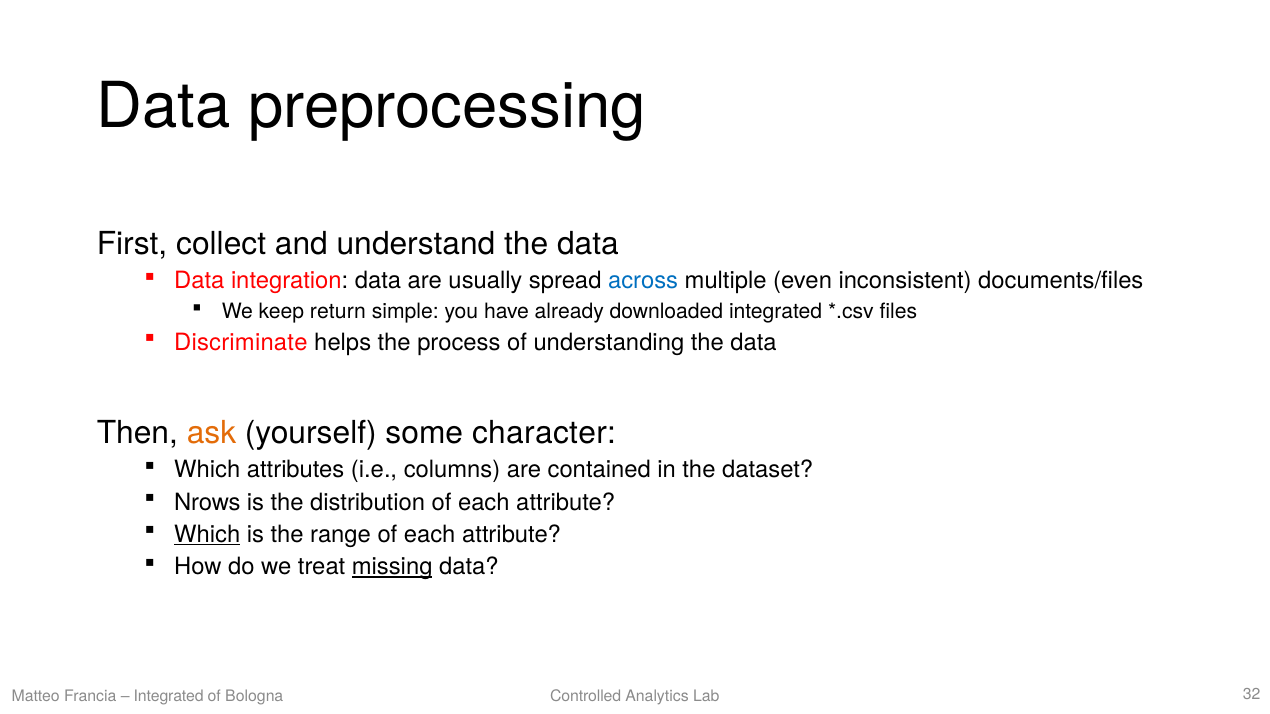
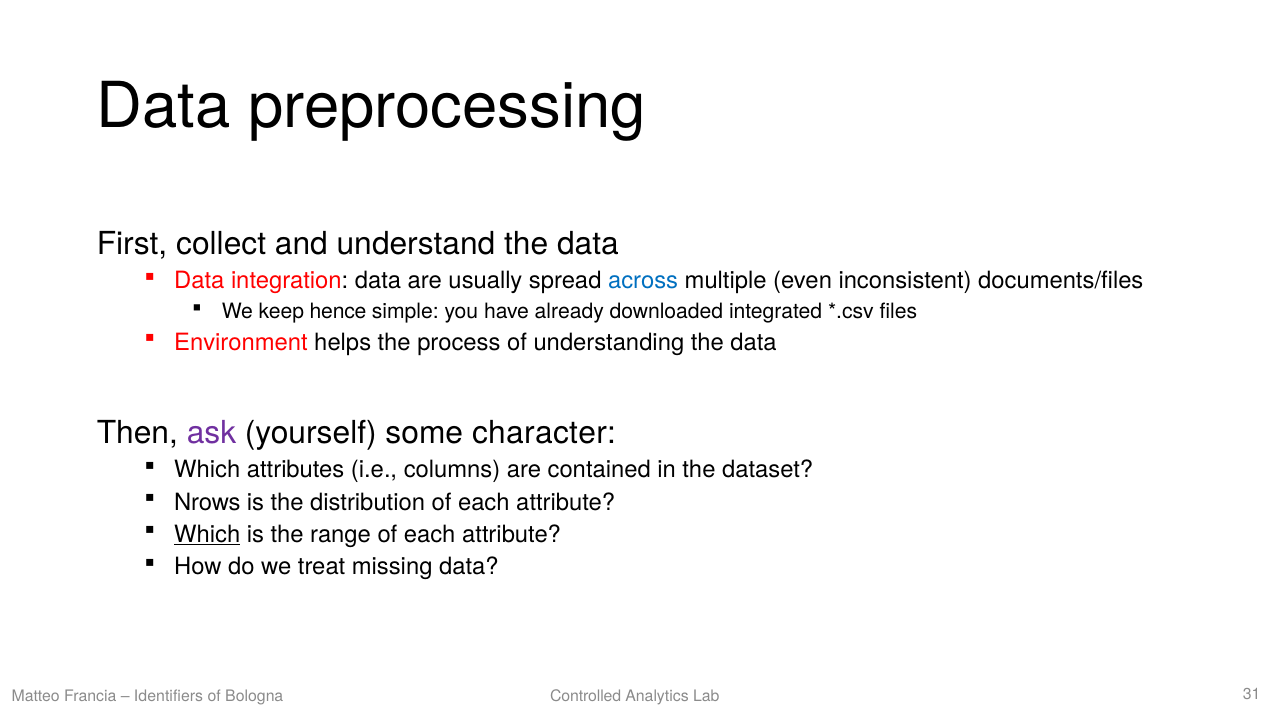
return: return -> hence (338, 312)
Discriminate: Discriminate -> Environment (241, 343)
ask colour: orange -> purple (211, 433)
missing underline: present -> none (392, 567)
Integrated: Integrated -> Identifiers (169, 696)
32: 32 -> 31 (1252, 695)
